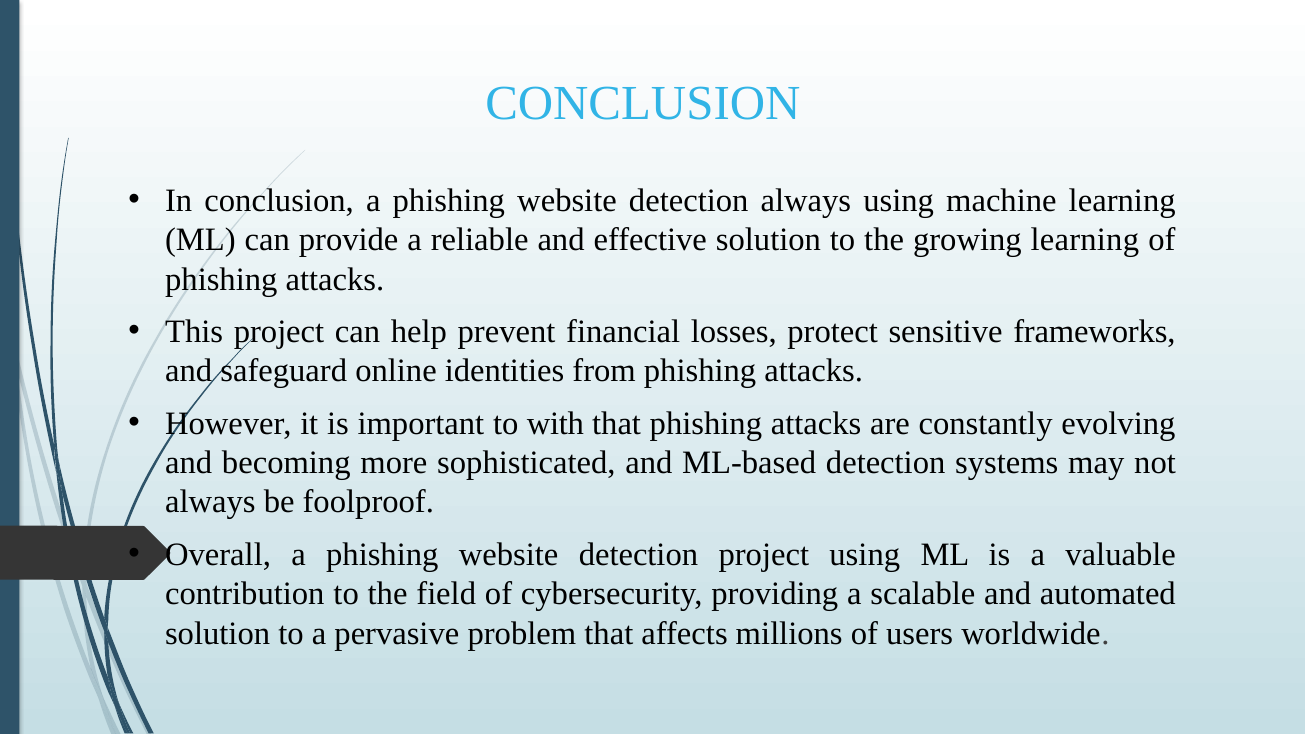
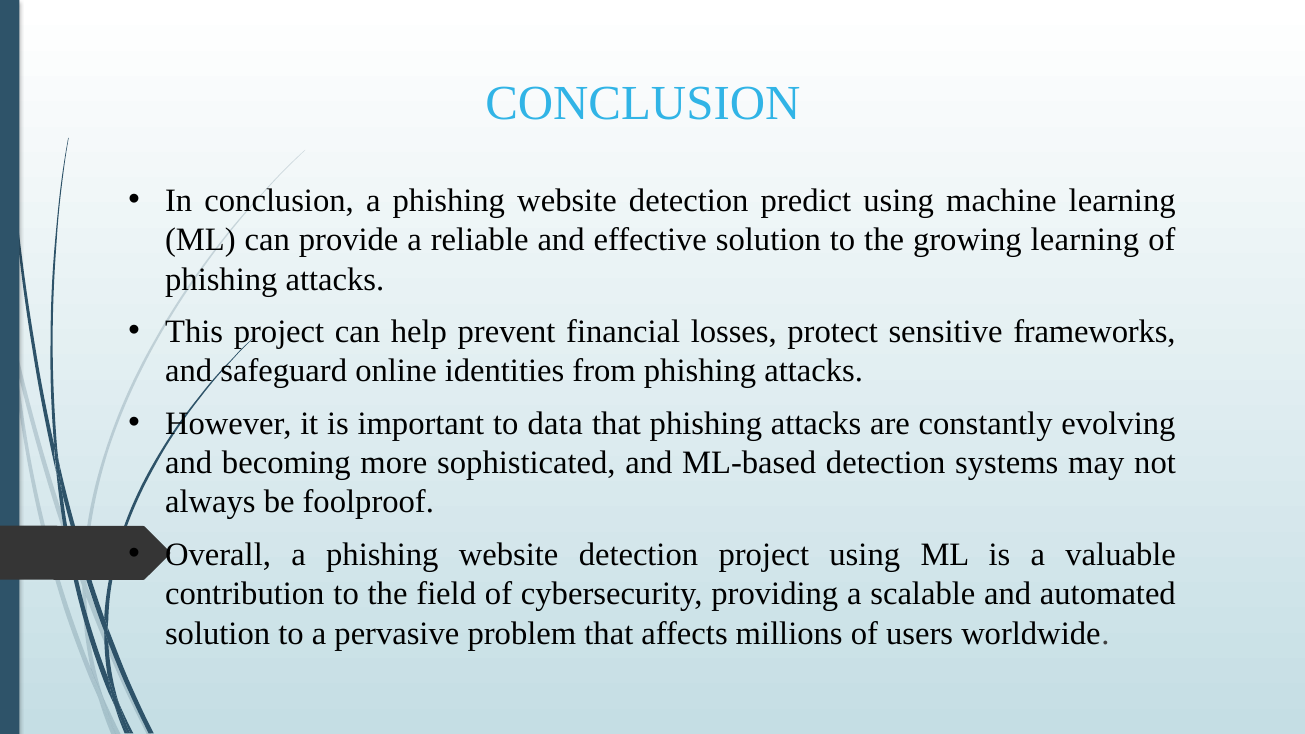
detection always: always -> predict (806, 201)
with: with -> data (555, 424)
